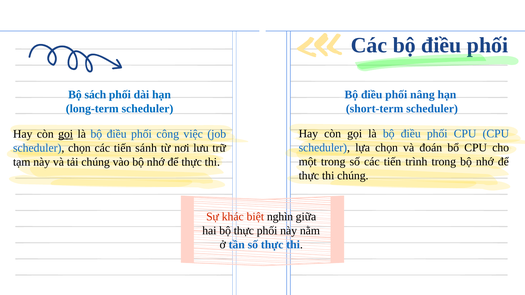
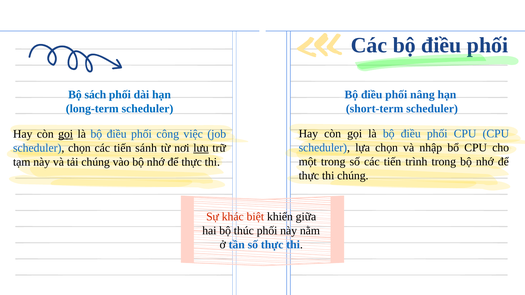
đoán: đoán -> nhập (431, 148)
lưu underline: none -> present (201, 148)
nghìn: nghìn -> khiển (280, 217)
bộ thực: thực -> thúc (244, 231)
